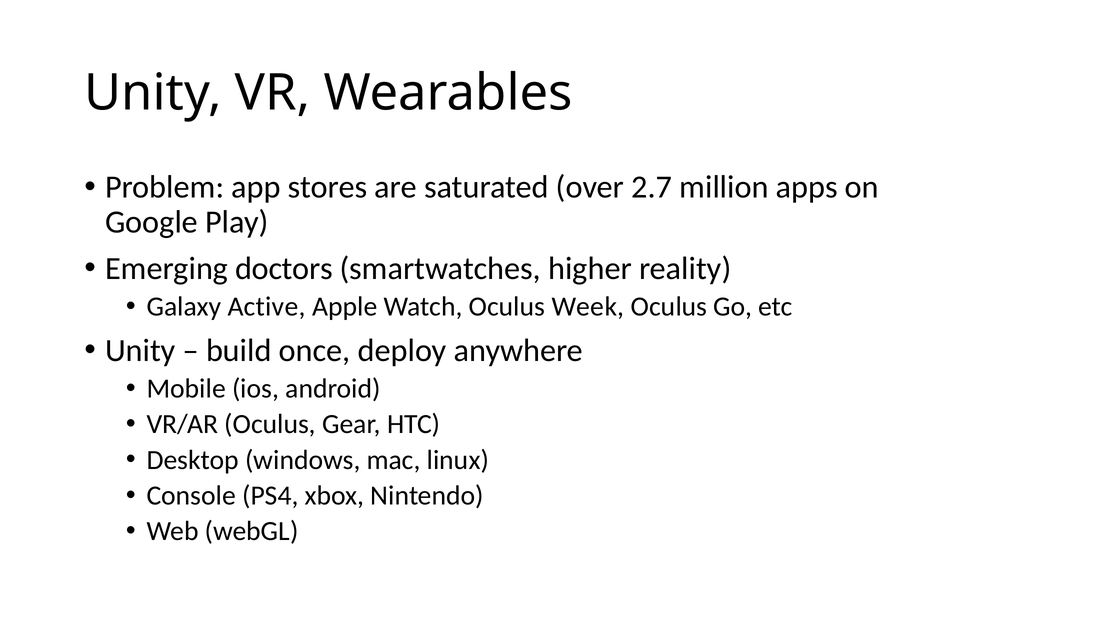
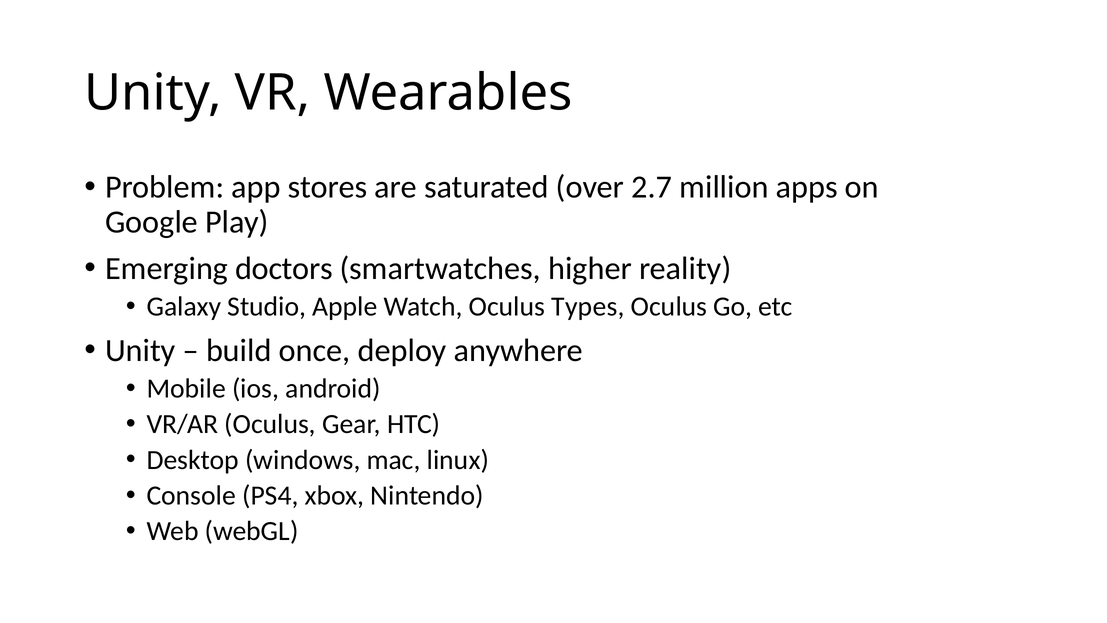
Active: Active -> Studio (267, 306)
Week: Week -> Types (588, 306)
